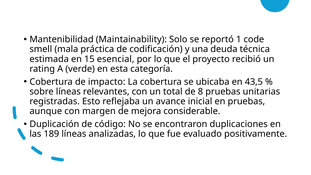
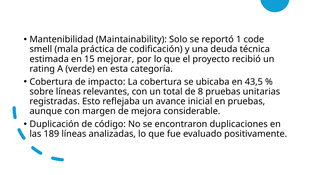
esencial: esencial -> mejorar (116, 59)
